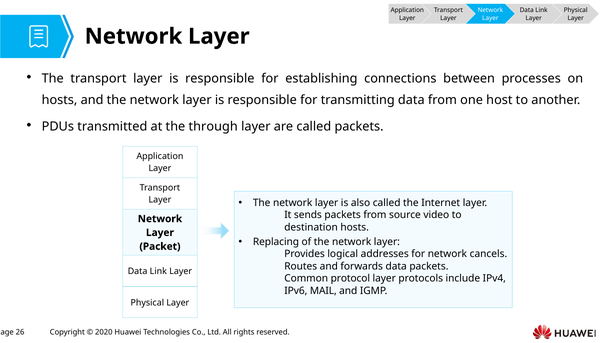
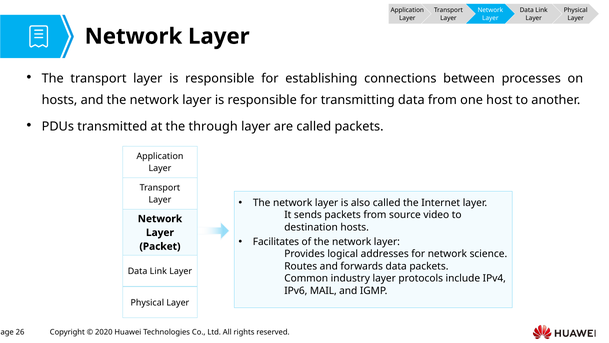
Replacing: Replacing -> Facilitates (276, 242)
cancels: cancels -> science (488, 254)
protocol: protocol -> industry (350, 278)
